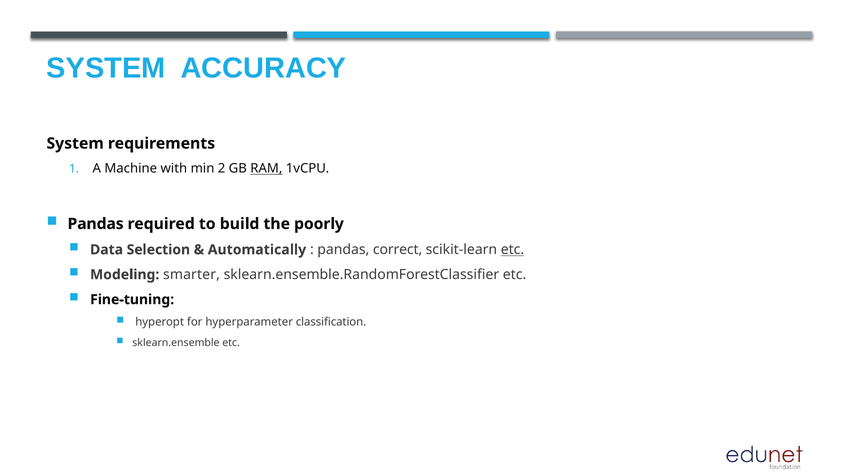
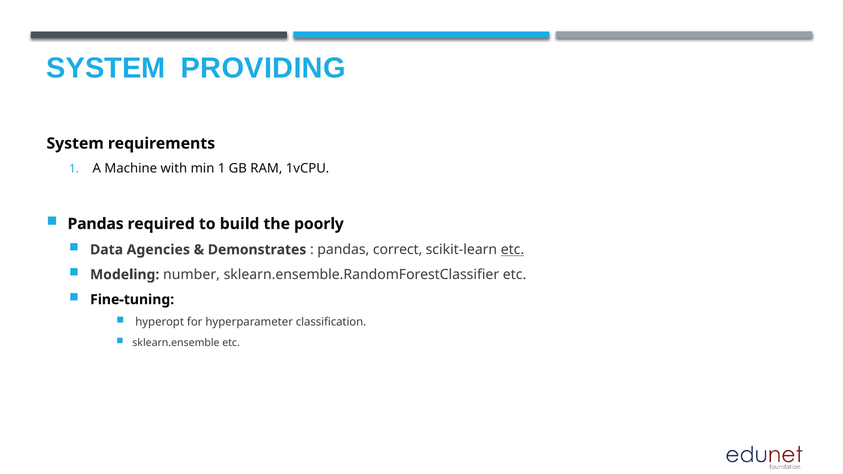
ACCURACY: ACCURACY -> PROVIDING (263, 68)
min 2: 2 -> 1 (222, 169)
RAM underline: present -> none (266, 169)
Selection: Selection -> Agencies (158, 250)
Automatically: Automatically -> Demonstrates (257, 250)
smarter: smarter -> number (192, 275)
